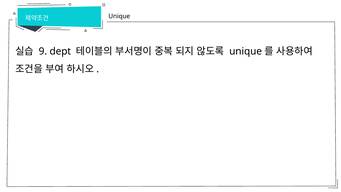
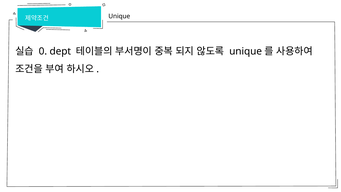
9: 9 -> 0 (43, 51)
